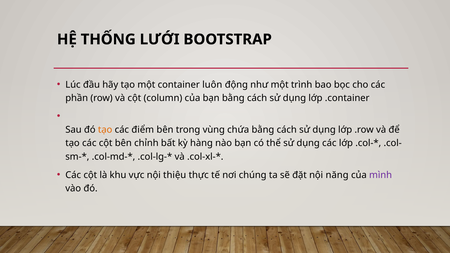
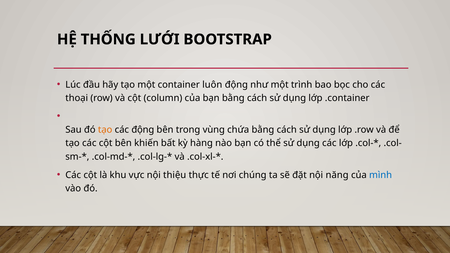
phần: phần -> thoại (77, 98)
các điểm: điểm -> động (143, 130)
chỉnh: chỉnh -> khiến (146, 143)
mình colour: purple -> blue (381, 175)
